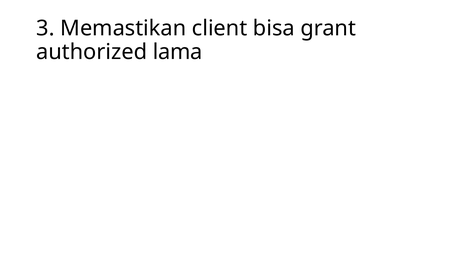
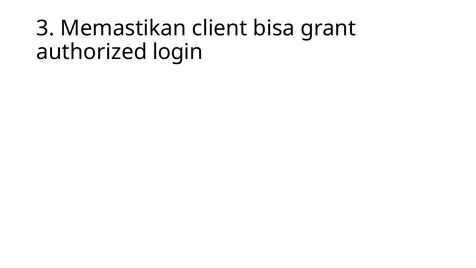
lama: lama -> login (178, 52)
